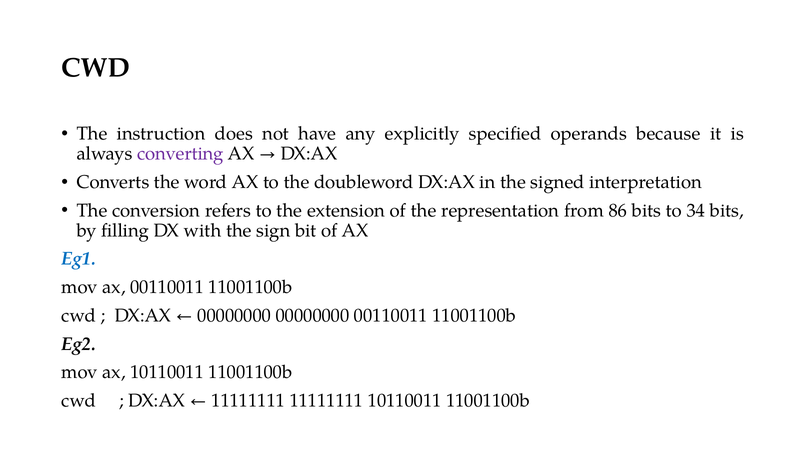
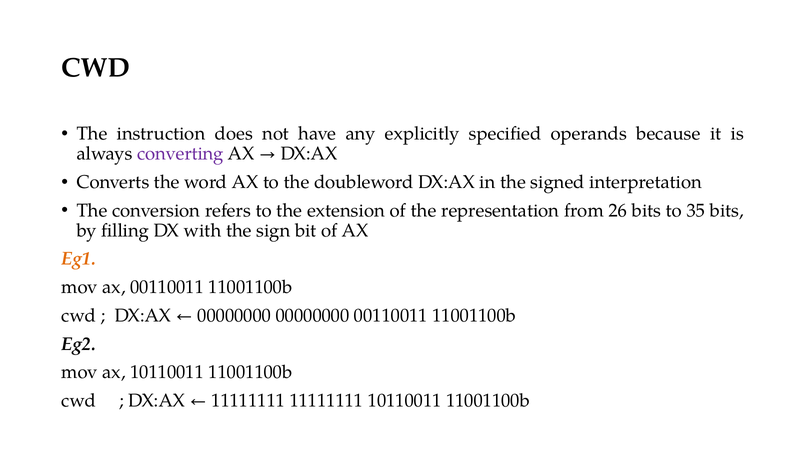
86: 86 -> 26 (618, 210)
34: 34 -> 35 (696, 210)
Eg1 colour: blue -> orange (79, 258)
